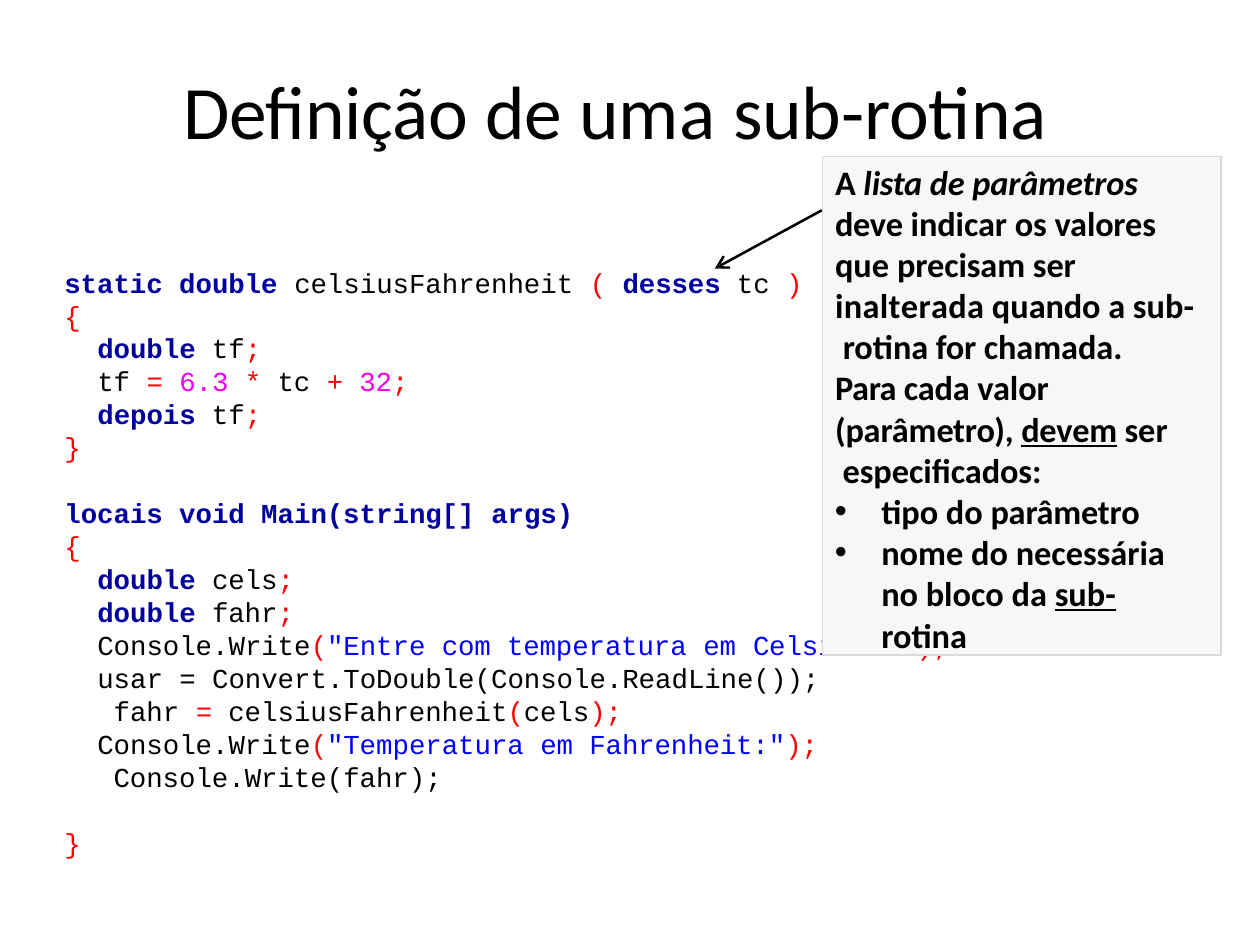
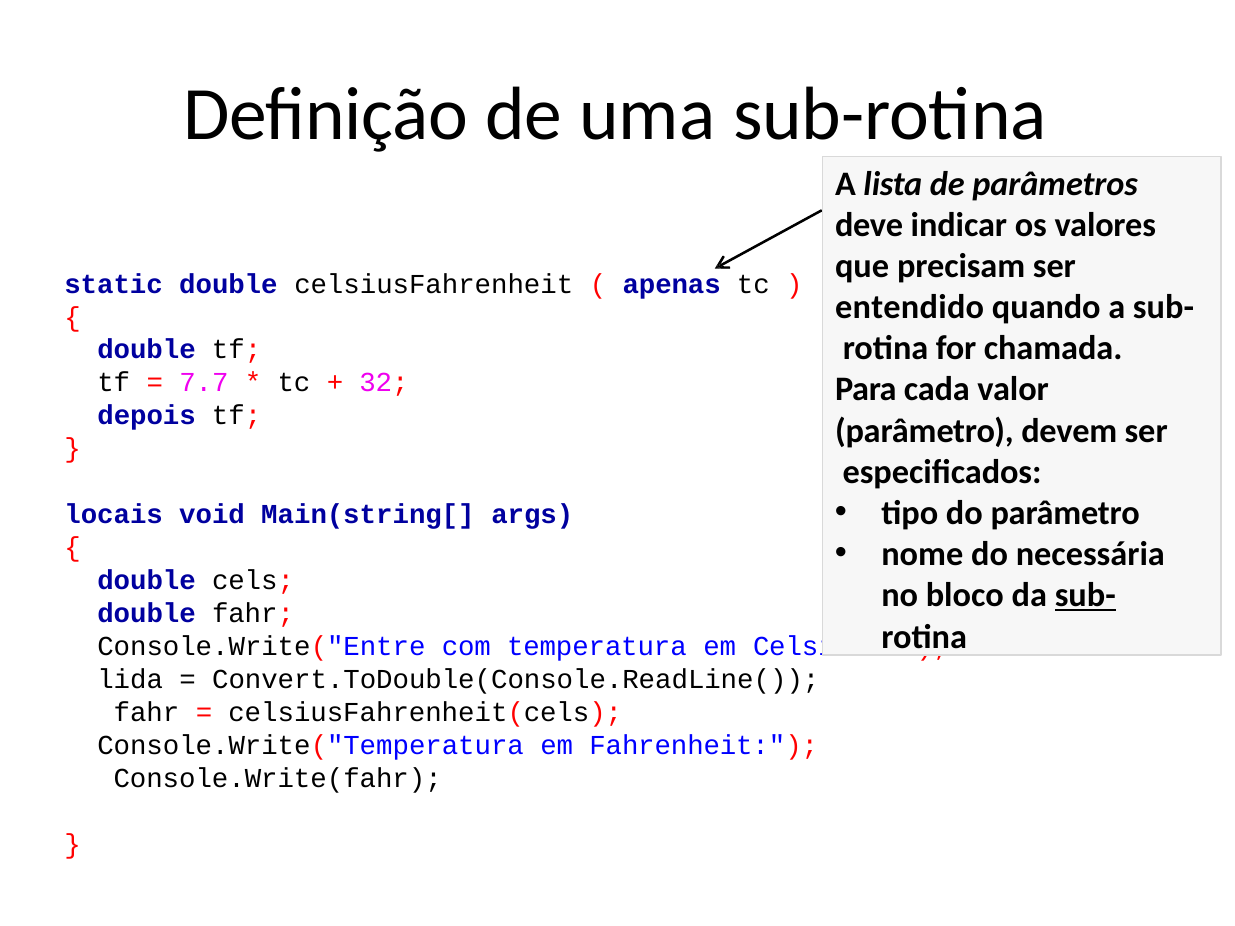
desses: desses -> apenas (672, 284)
inalterada: inalterada -> entendido (910, 307)
6.3: 6.3 -> 7.7 (204, 383)
devem underline: present -> none (1069, 431)
usar: usar -> lida (130, 680)
